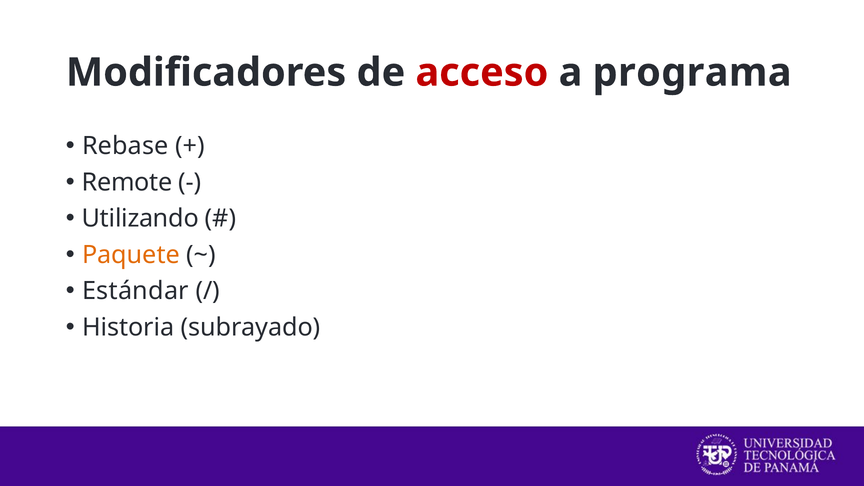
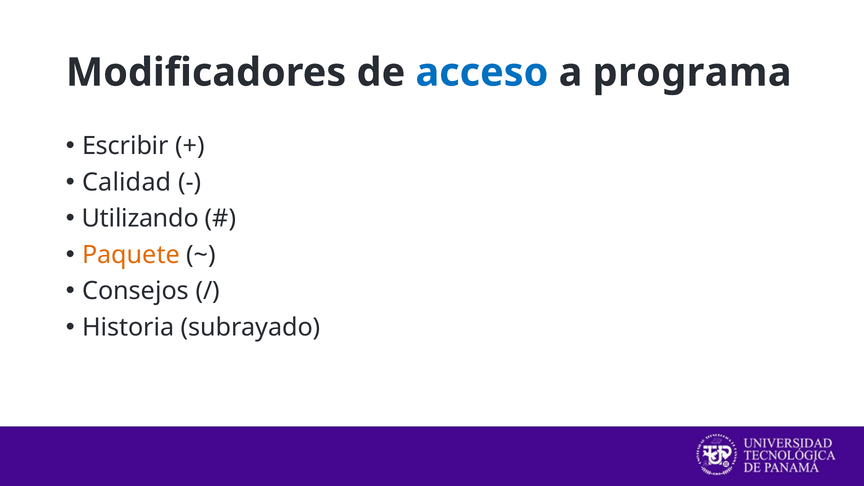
acceso colour: red -> blue (482, 73)
Rebase: Rebase -> Escribir (125, 146)
Remote: Remote -> Calidad (127, 182)
Estándar: Estándar -> Consejos (136, 291)
